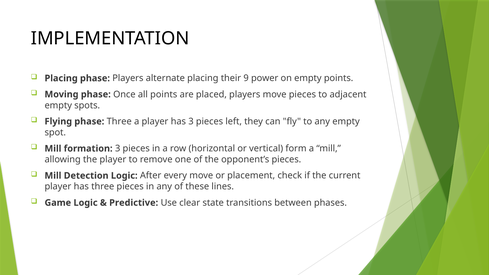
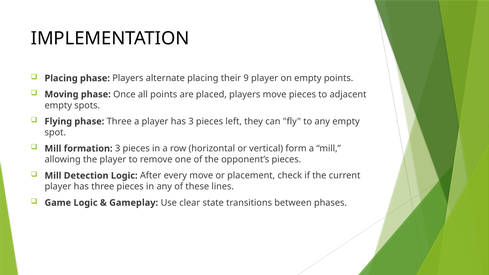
9 power: power -> player (265, 78)
Predictive: Predictive -> Gameplay (134, 203)
